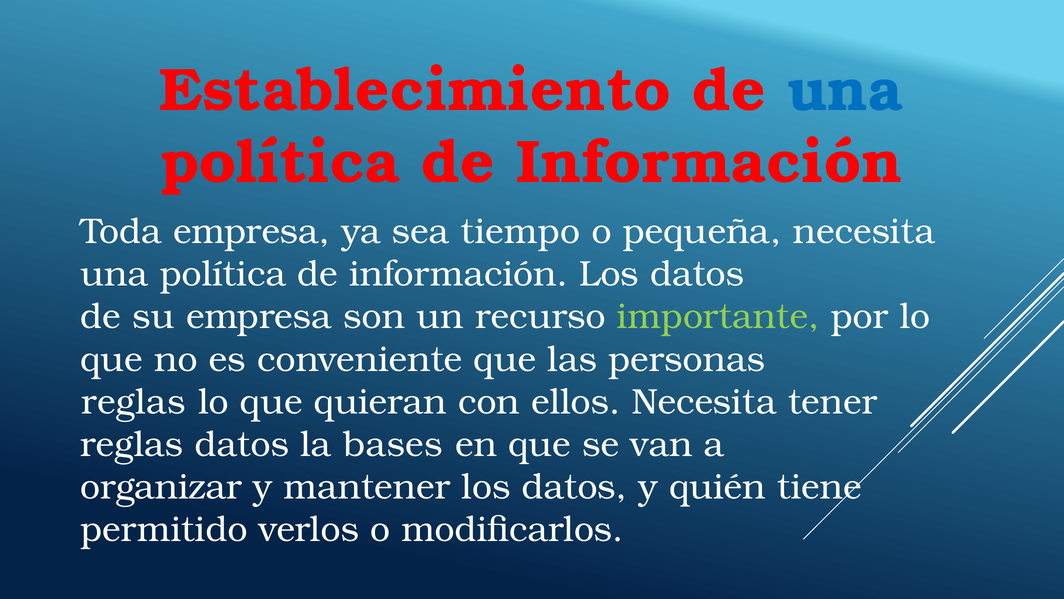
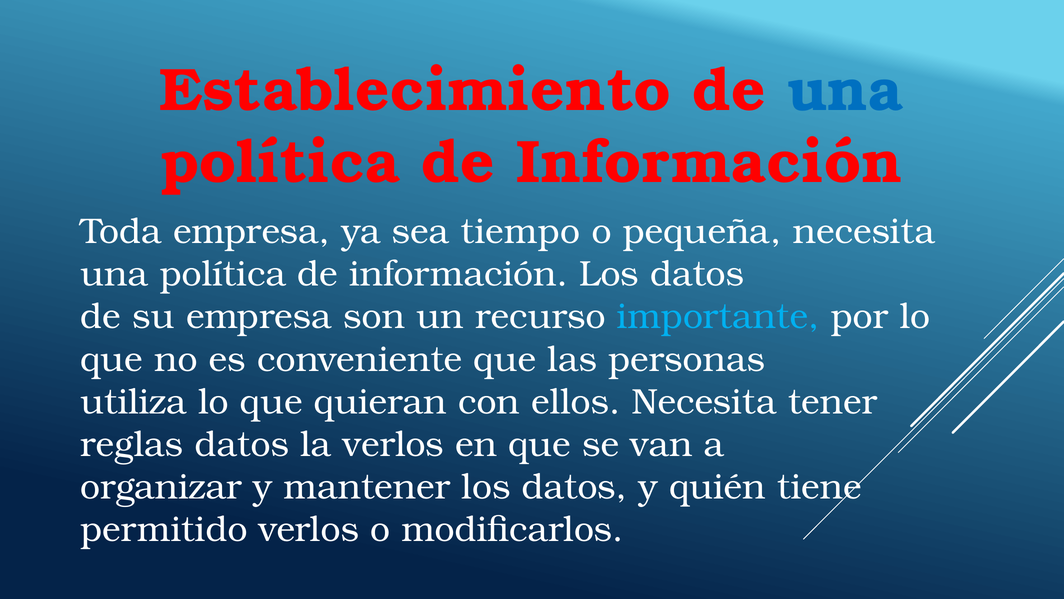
importante colour: light green -> light blue (718, 316)
reglas: reglas -> utiliza (134, 402)
la bases: bases -> verlos (393, 444)
